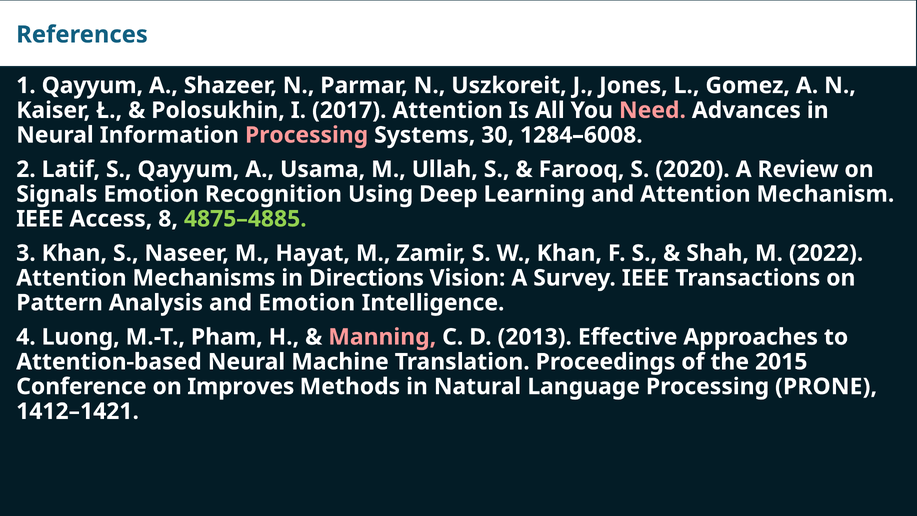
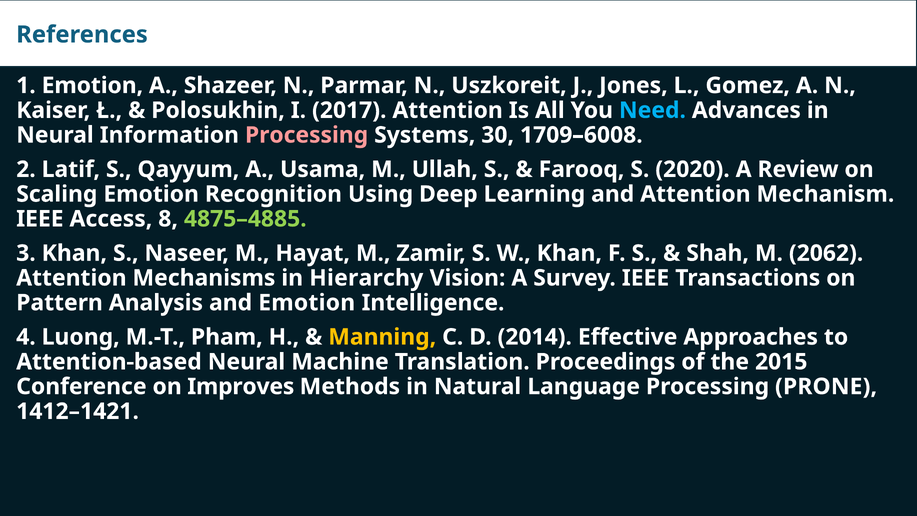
1 Qayyum: Qayyum -> Emotion (92, 86)
Need colour: pink -> light blue (652, 110)
1284–6008: 1284–6008 -> 1709–6008 (581, 135)
Signals: Signals -> Scaling (57, 194)
2022: 2022 -> 2062 (826, 253)
Directions: Directions -> Hierarchy (366, 278)
Manning colour: pink -> yellow (382, 337)
2013: 2013 -> 2014 (535, 337)
